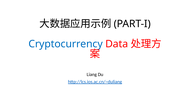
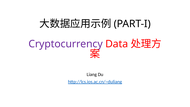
Cryptocurrency colour: blue -> purple (66, 44)
